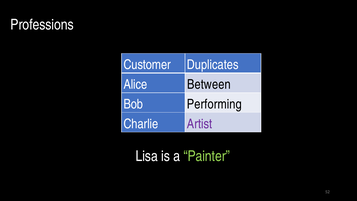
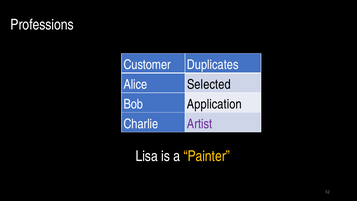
Between: Between -> Selected (209, 84)
Performing: Performing -> Application (214, 104)
Painter colour: light green -> yellow (207, 156)
